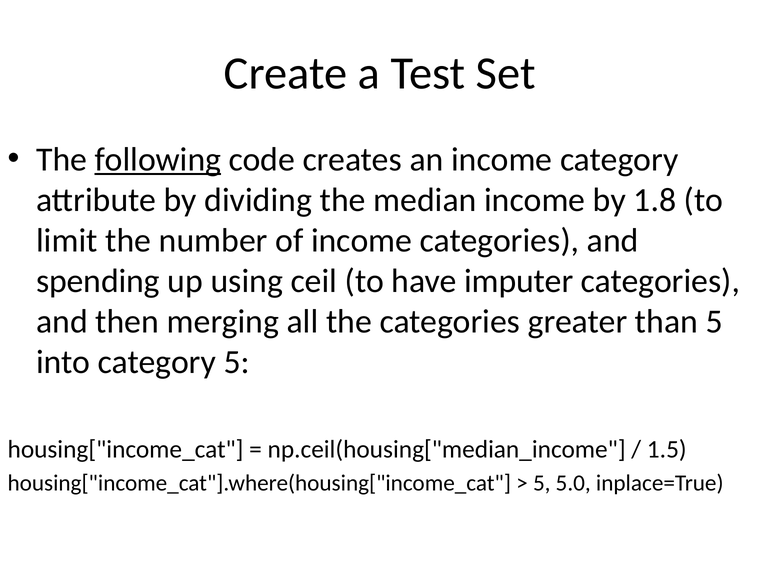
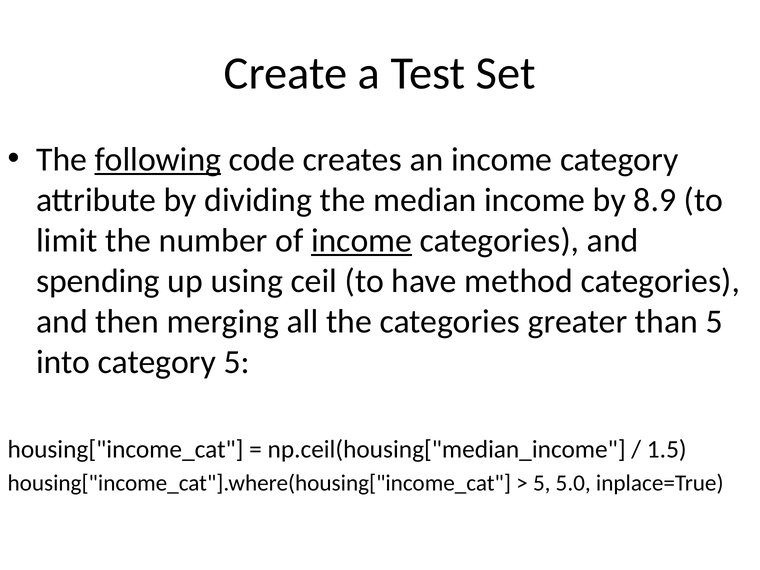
1.8: 1.8 -> 8.9 (655, 200)
income underline: none -> present (362, 241)
imputer: imputer -> method (519, 281)
